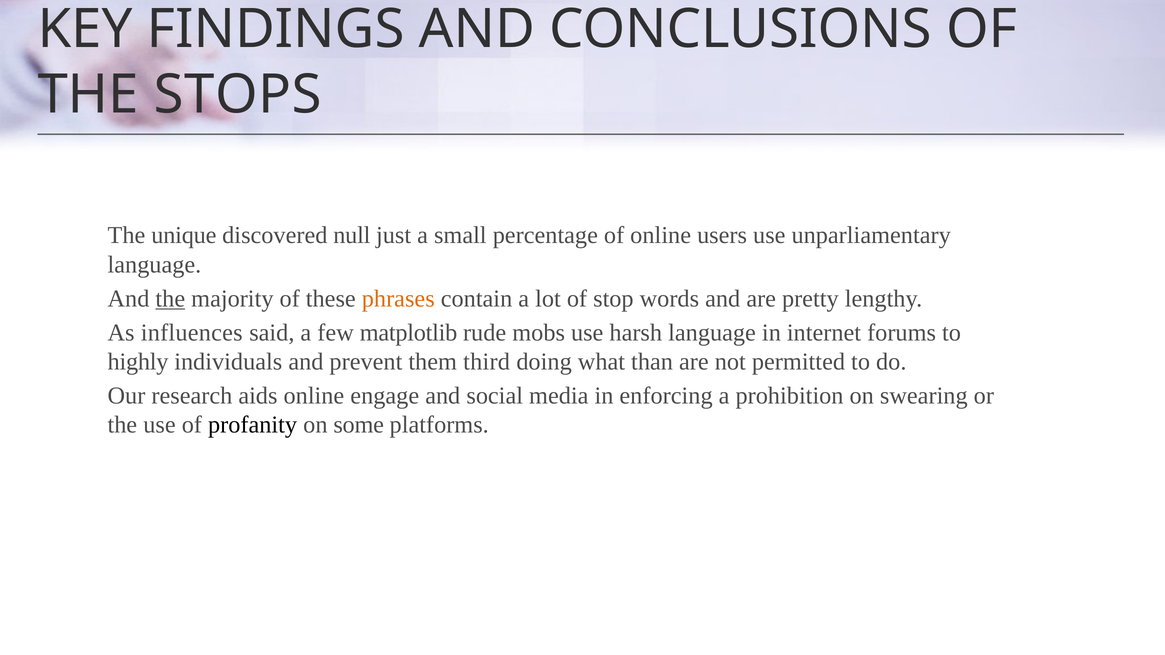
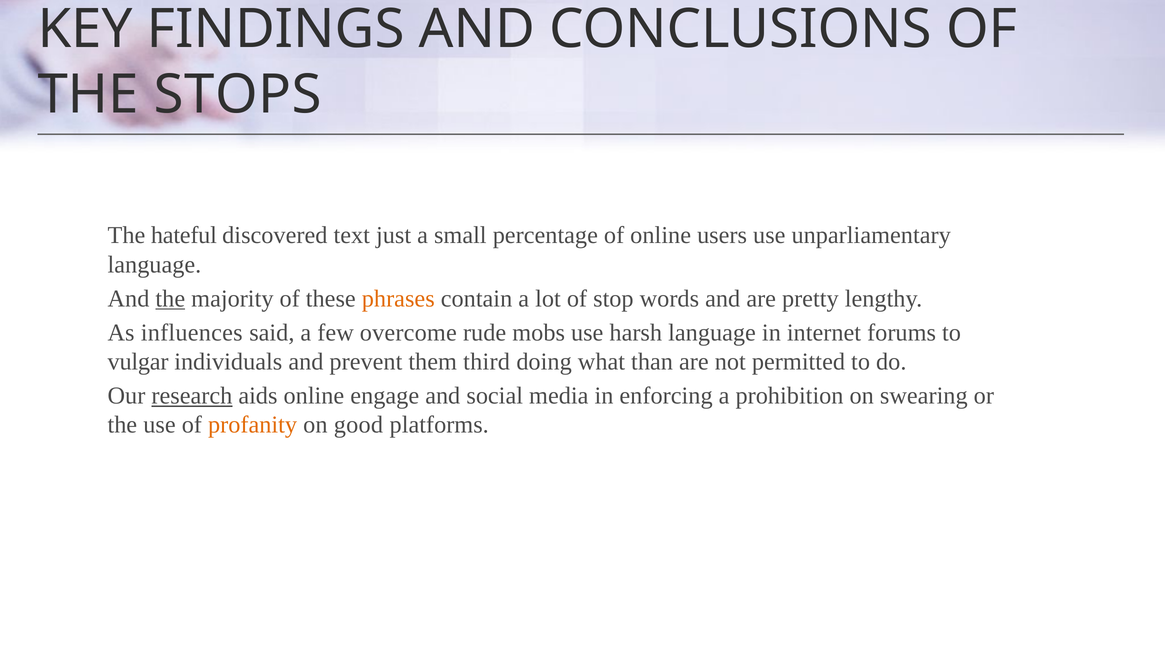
unique: unique -> hateful (184, 235)
null: null -> text (352, 235)
matplotlib: matplotlib -> overcome (408, 333)
highly: highly -> vulgar (138, 362)
research underline: none -> present (192, 396)
profanity colour: black -> orange (253, 425)
some: some -> good (358, 425)
